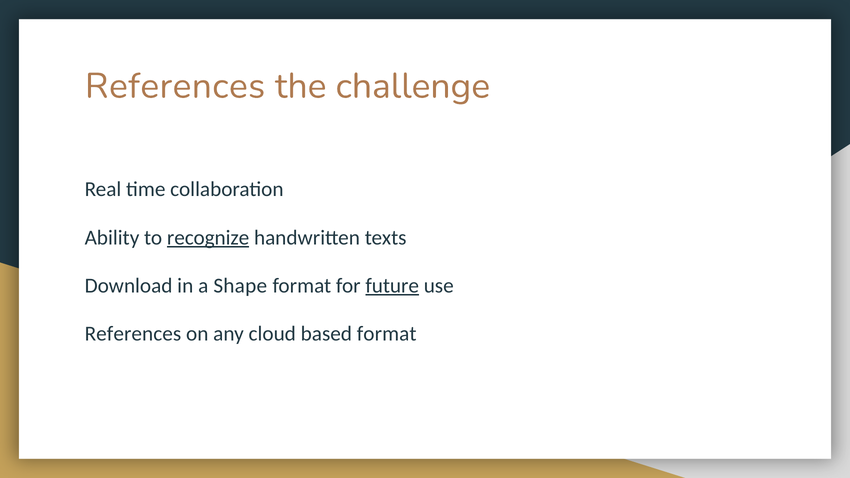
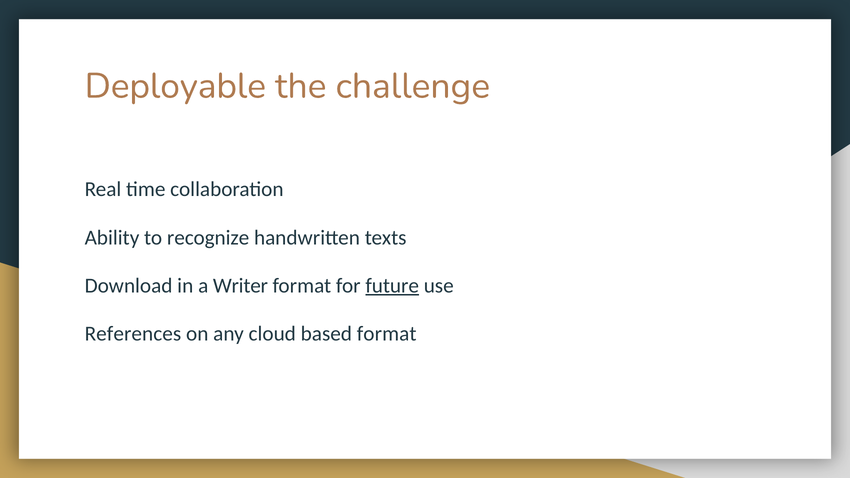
References: References -> Deployable (175, 86)
recognize underline: present -> none (208, 238)
Shape: Shape -> Writer (240, 286)
